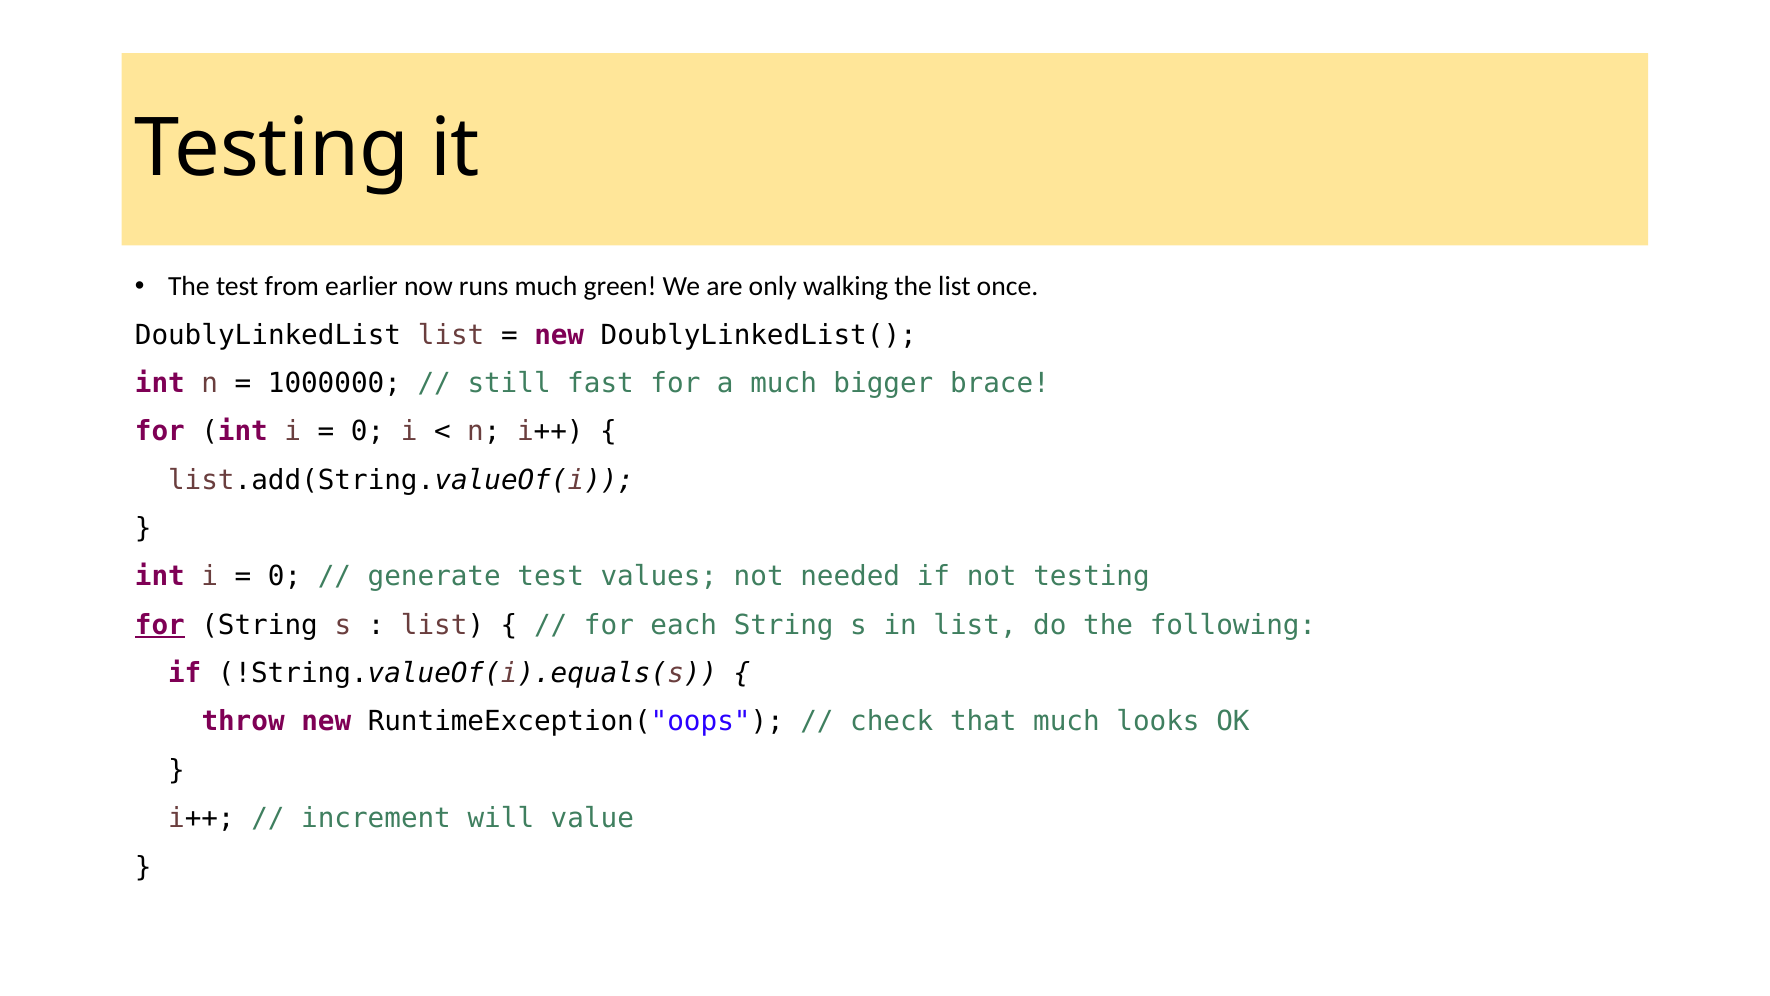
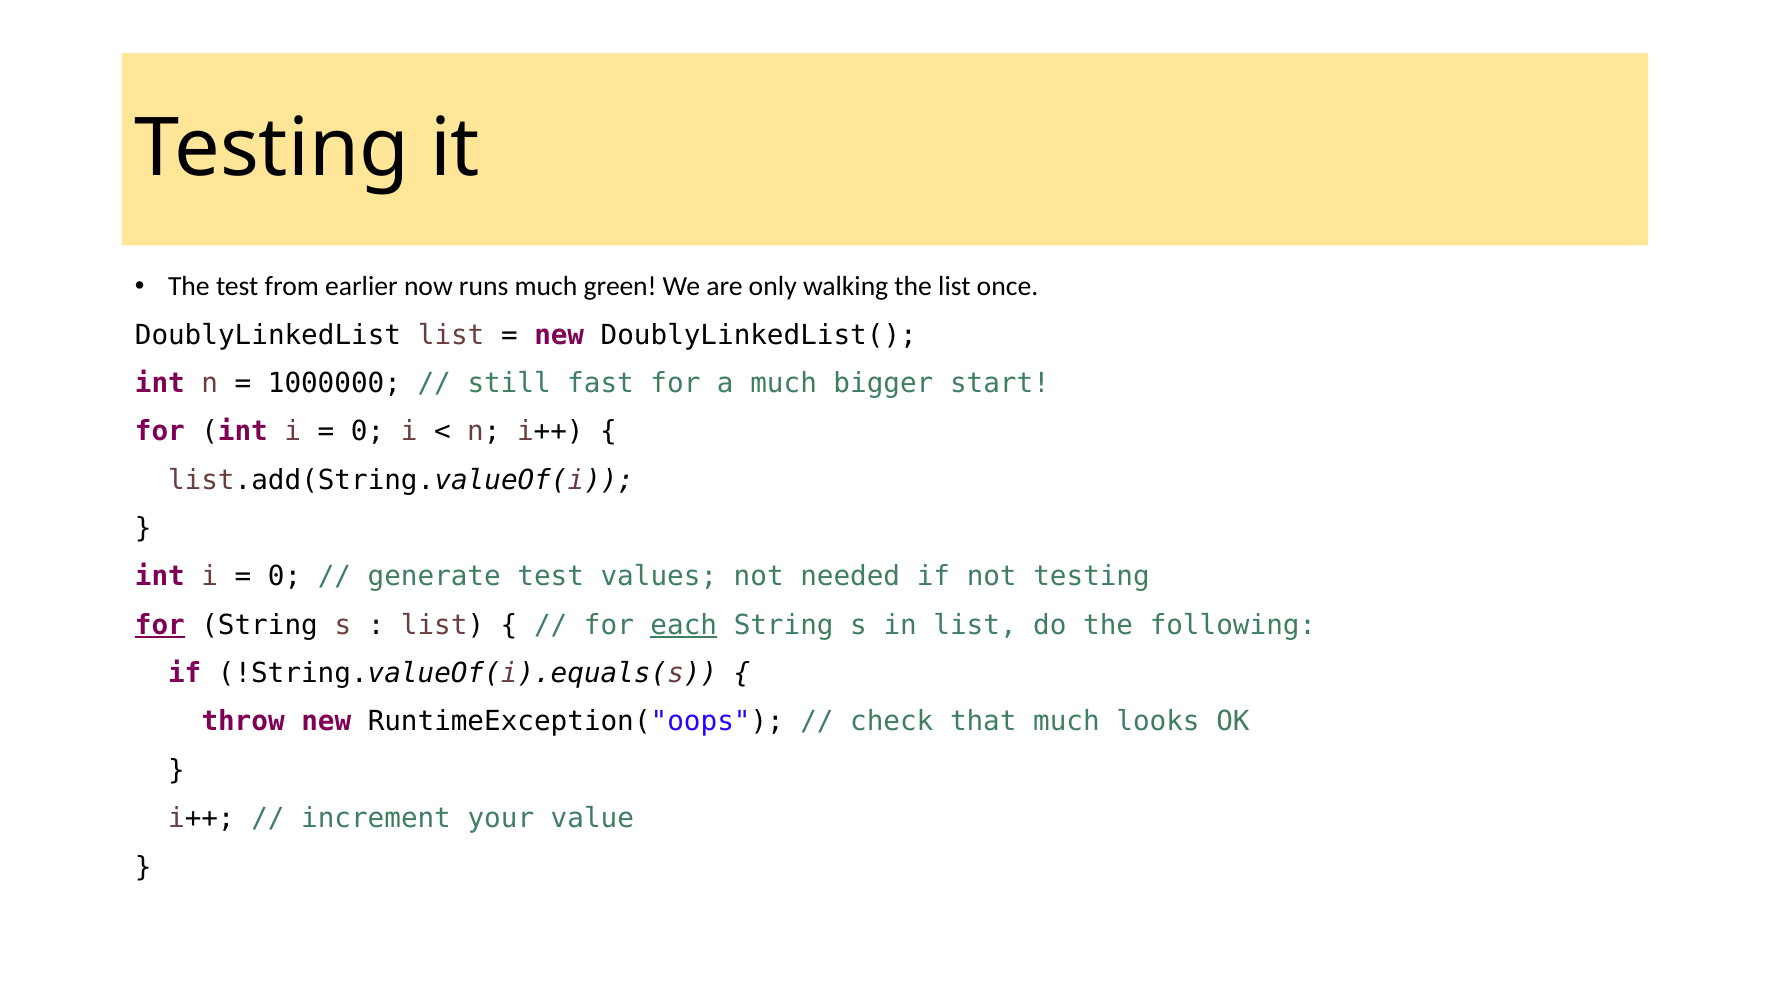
brace: brace -> start (1000, 383)
each underline: none -> present (684, 625)
will: will -> your (501, 818)
